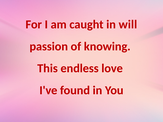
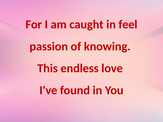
will: will -> feel (128, 24)
